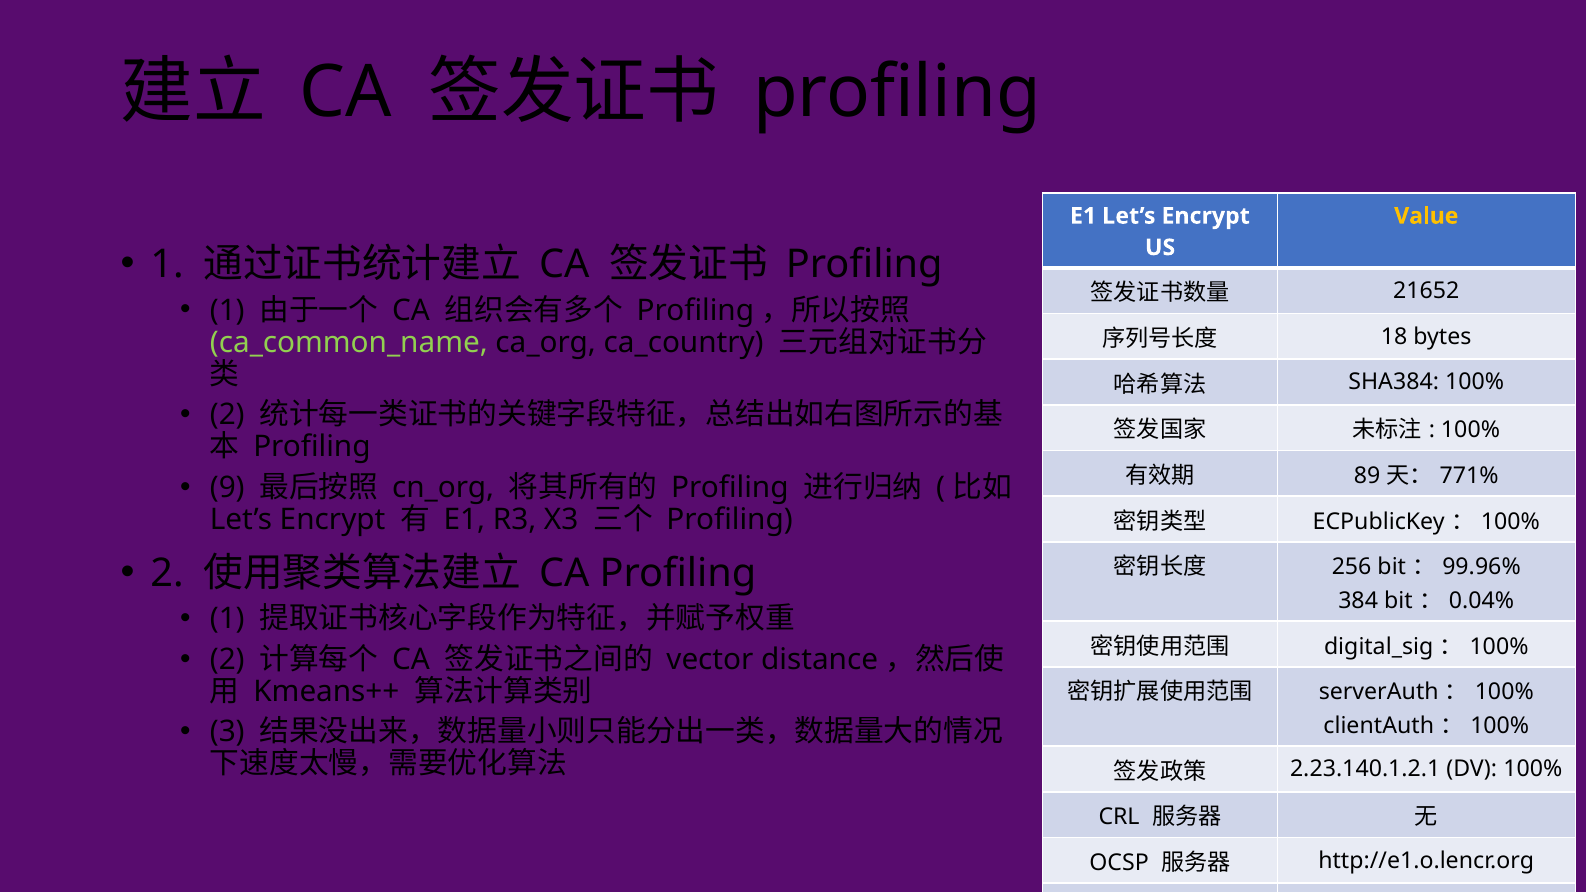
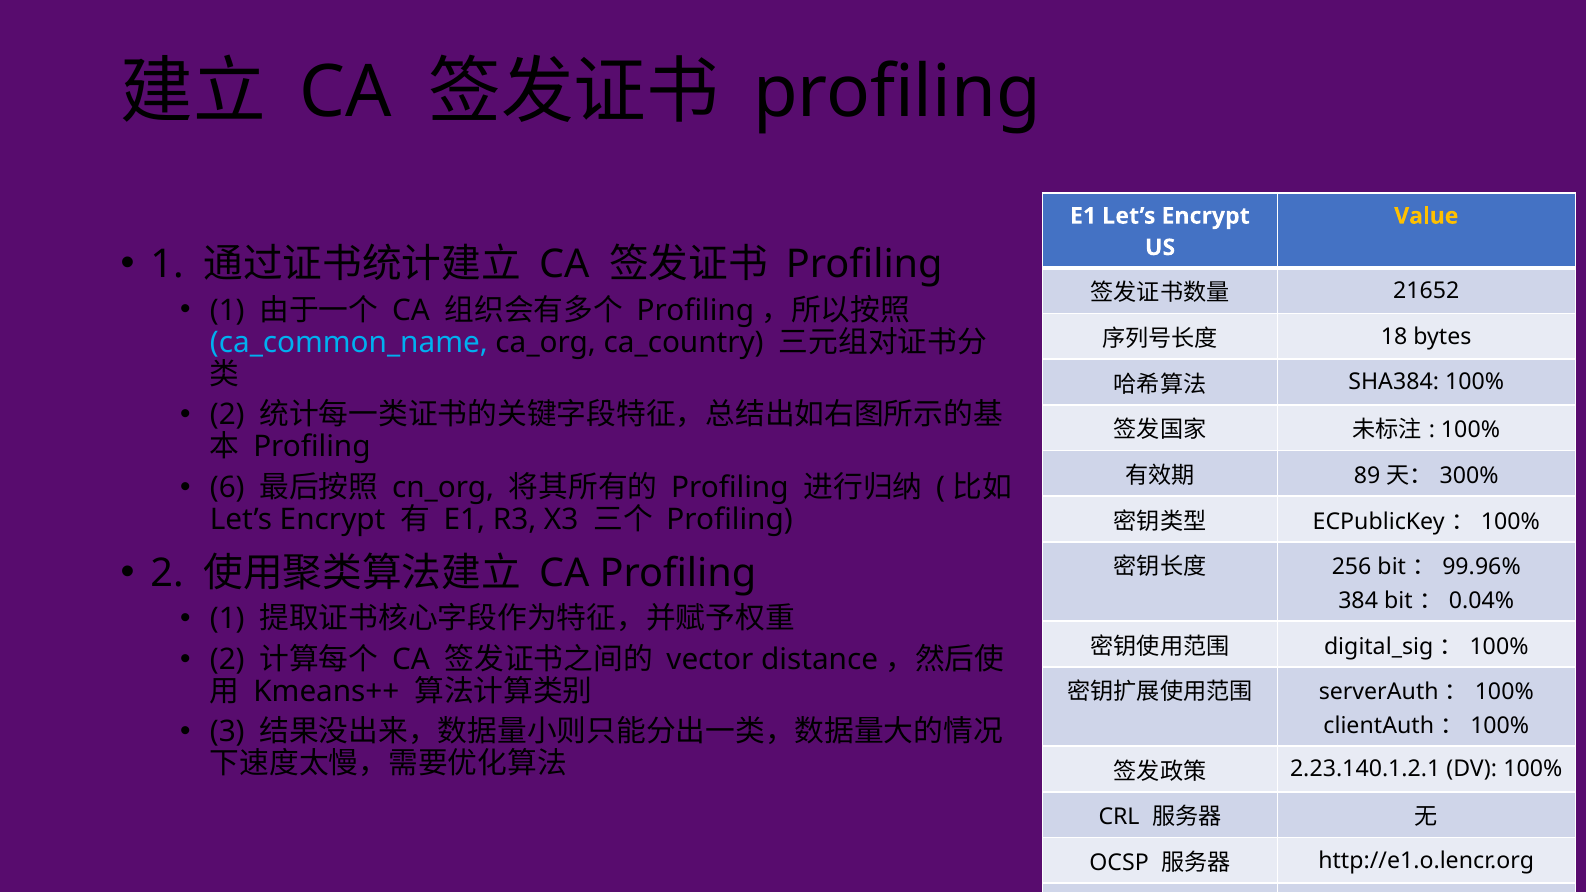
ca_common_name colour: light green -> light blue (349, 342)
771%: 771% -> 300% (1469, 476)
9: 9 -> 6 (227, 487)
